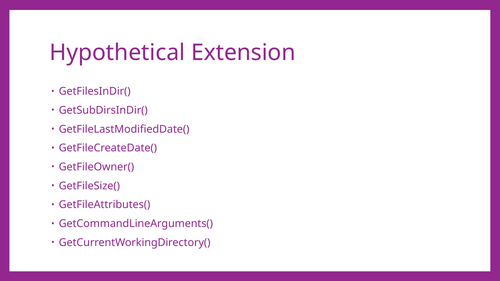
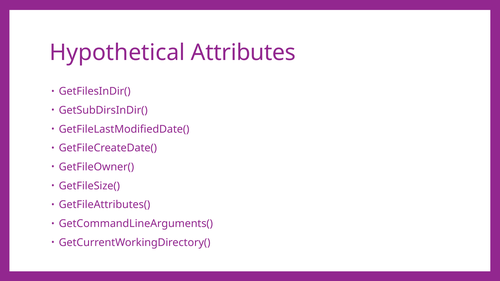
Extension: Extension -> Attributes (243, 53)
